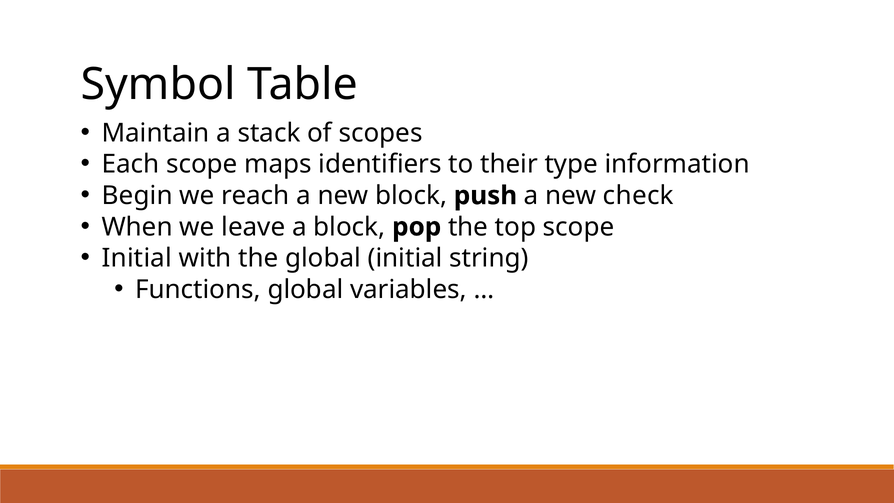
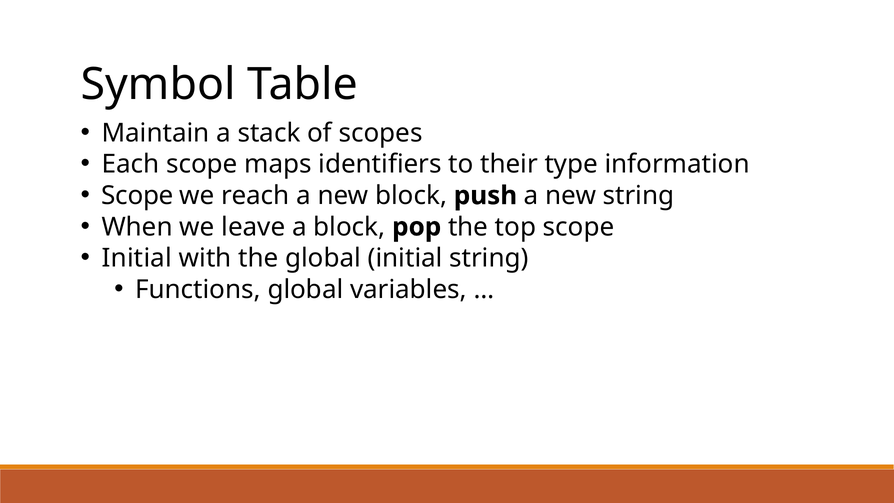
Begin: Begin -> Scope (137, 196)
new check: check -> string (639, 196)
